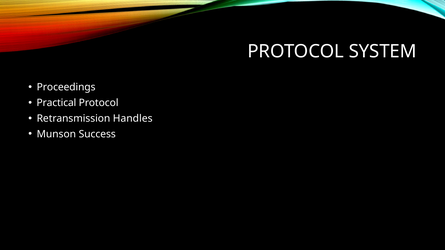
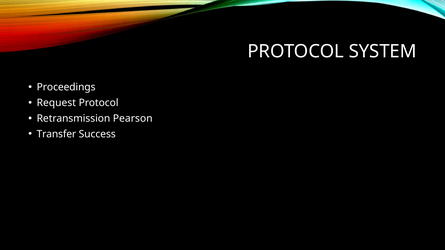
Practical: Practical -> Request (56, 103)
Handles: Handles -> Pearson (133, 119)
Munson: Munson -> Transfer (56, 134)
